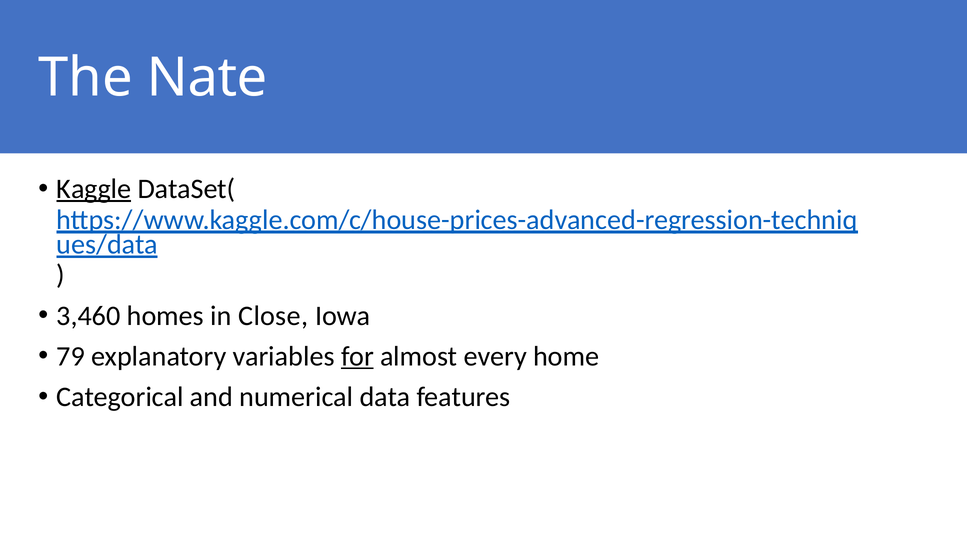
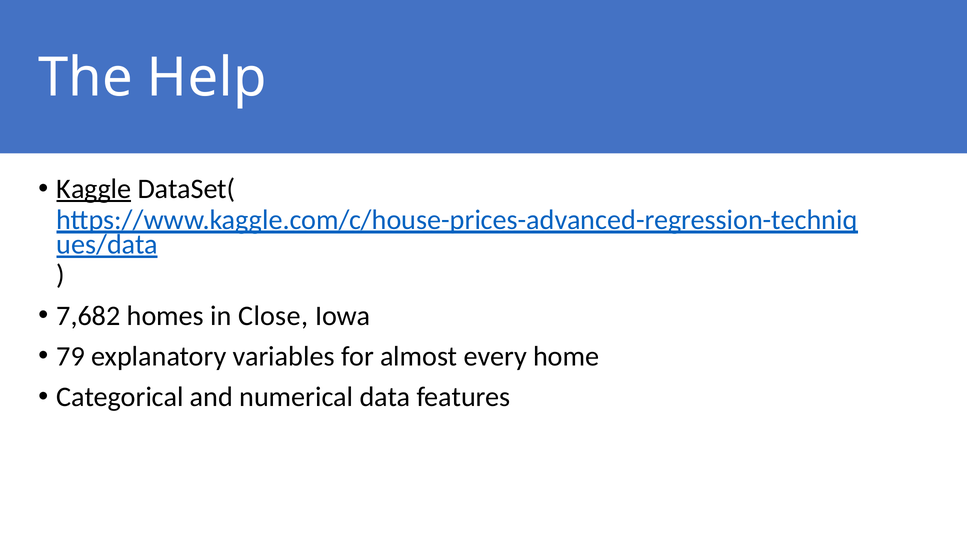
Nate: Nate -> Help (207, 78)
3,460: 3,460 -> 7,682 (88, 316)
for underline: present -> none (357, 356)
